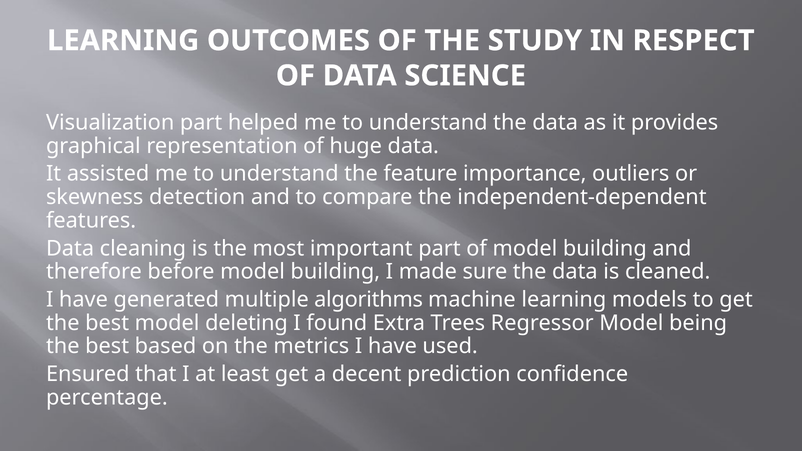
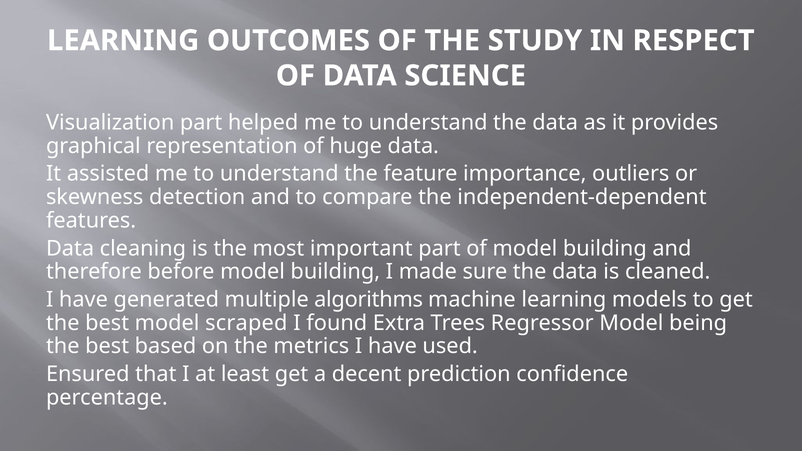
deleting: deleting -> scraped (246, 323)
